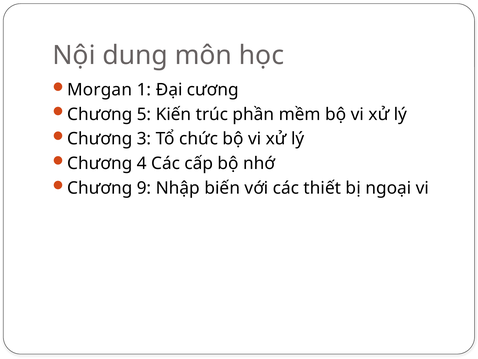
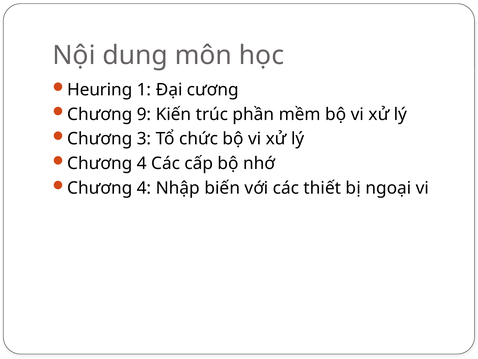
Morgan: Morgan -> Heuring (100, 90)
5: 5 -> 9 (144, 114)
9: 9 -> 4 (144, 188)
